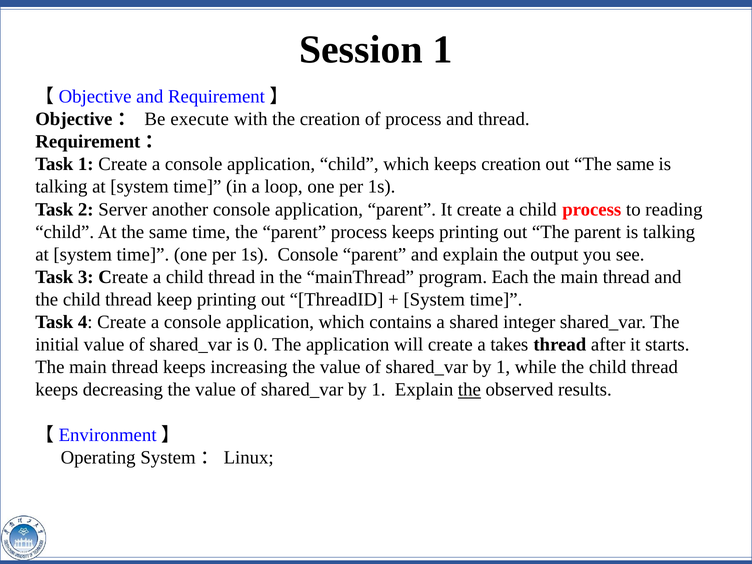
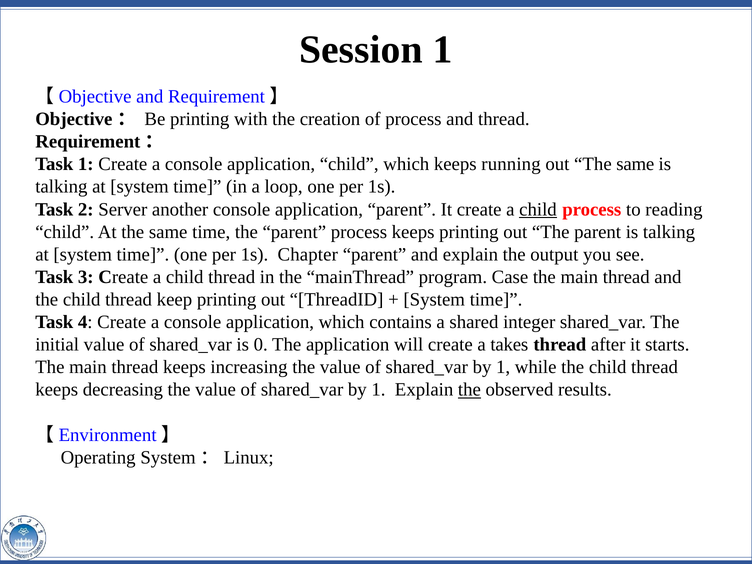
Be execute: execute -> printing (200, 119)
keeps creation: creation -> running (511, 164)
child underline: none -> present (538, 209)
1s Console: Console -> Chapter (308, 254)
Each: Each -> Case (510, 277)
